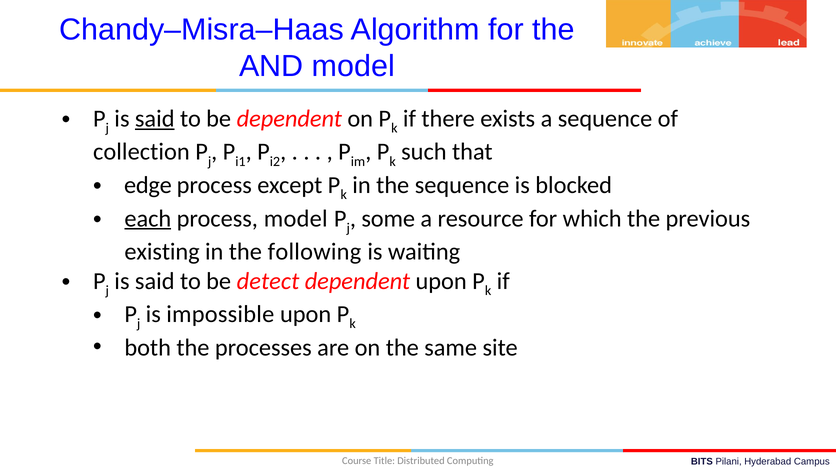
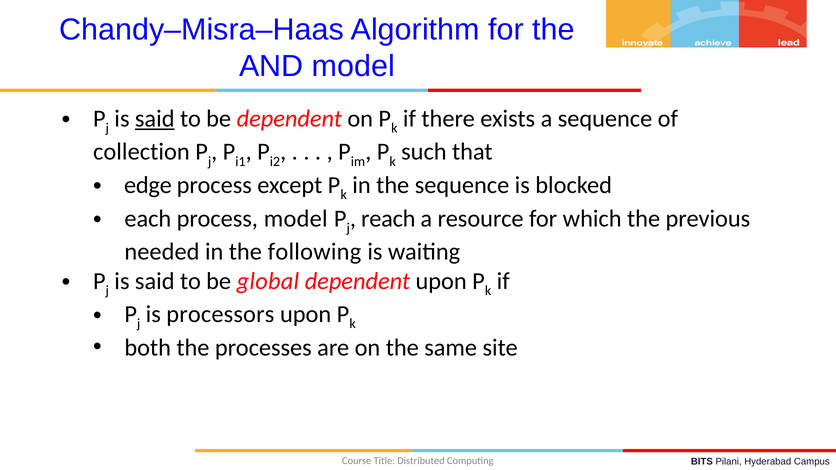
each underline: present -> none (148, 219)
some: some -> reach (388, 219)
existing: existing -> needed (162, 252)
detect: detect -> global (268, 281)
impossible: impossible -> processors (220, 314)
